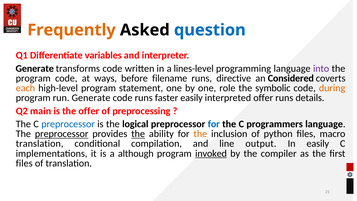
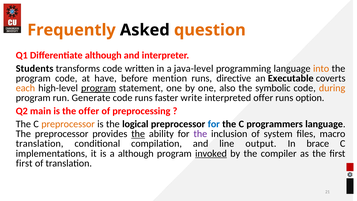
question colour: blue -> orange (210, 30)
Differentiate variables: variables -> although (103, 55)
Generate: Generate -> Students (35, 68)
lines-level: lines-level -> java-level (194, 68)
into colour: purple -> orange (321, 68)
ways: ways -> have (106, 78)
filename: filename -> mention (170, 78)
Considered: Considered -> Executable (291, 78)
program underline: none -> present (99, 88)
role: role -> also (227, 88)
faster easily: easily -> write (191, 98)
details: details -> option (310, 98)
preprocessor colour: blue -> orange (68, 124)
preprocessor underline: present -> none (62, 134)
the colour: orange -> purple (200, 134)
python: python -> system (278, 134)
In easily: easily -> brace (318, 144)
files: files -> first (24, 163)
